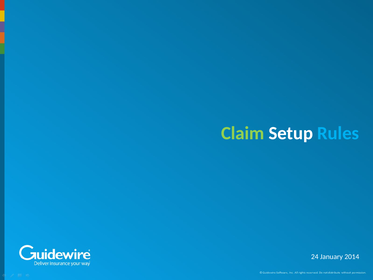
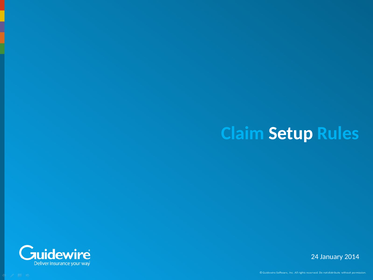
Claim colour: light green -> light blue (243, 133)
